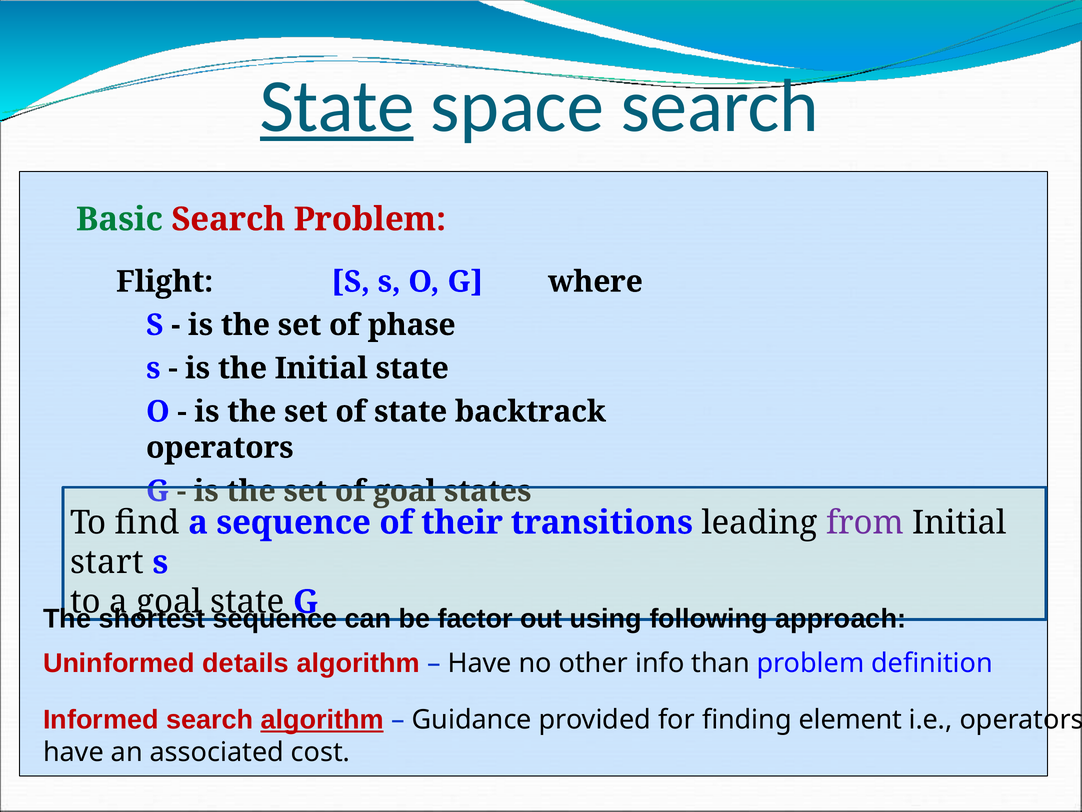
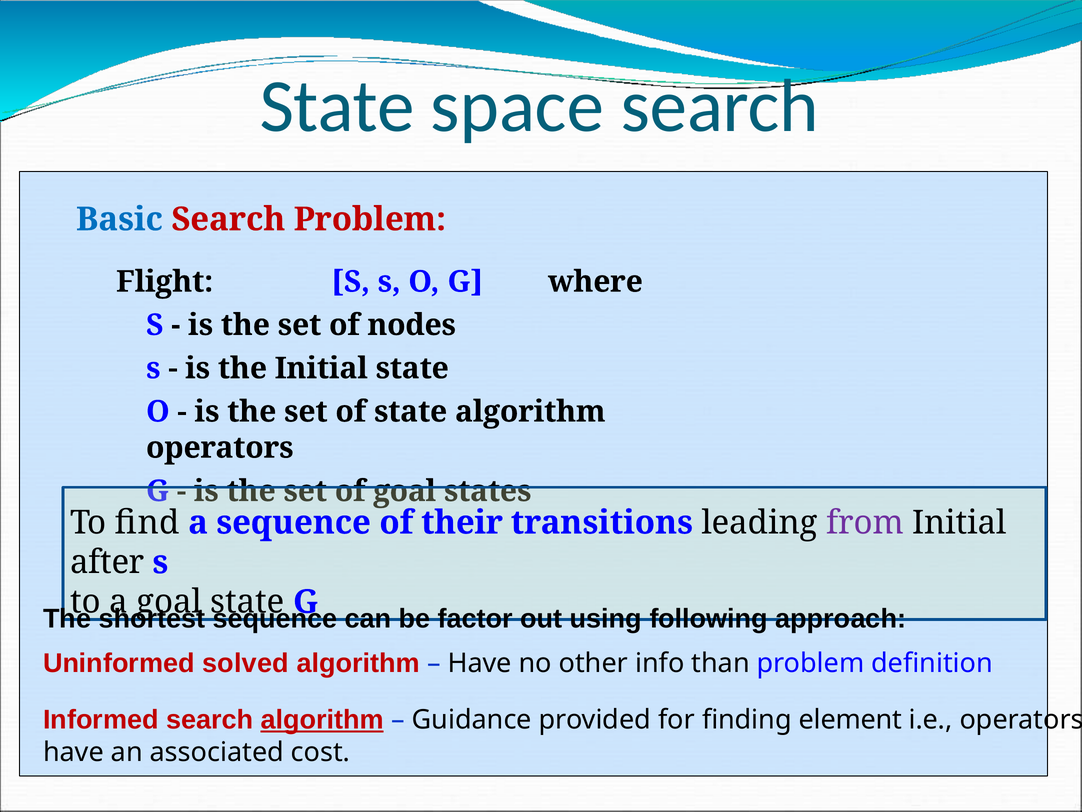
State underline: present -> none (337, 106)
Basic colour: green -> blue (120, 219)
phase: phase -> nodes (412, 325)
state backtrack: backtrack -> algorithm (530, 411)
start: start -> after (107, 562)
details: details -> solved (246, 663)
